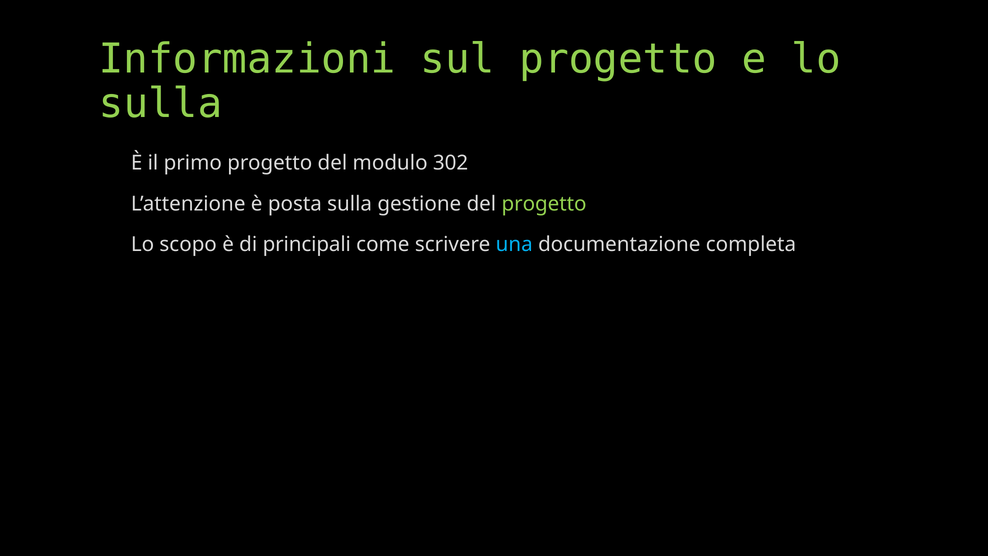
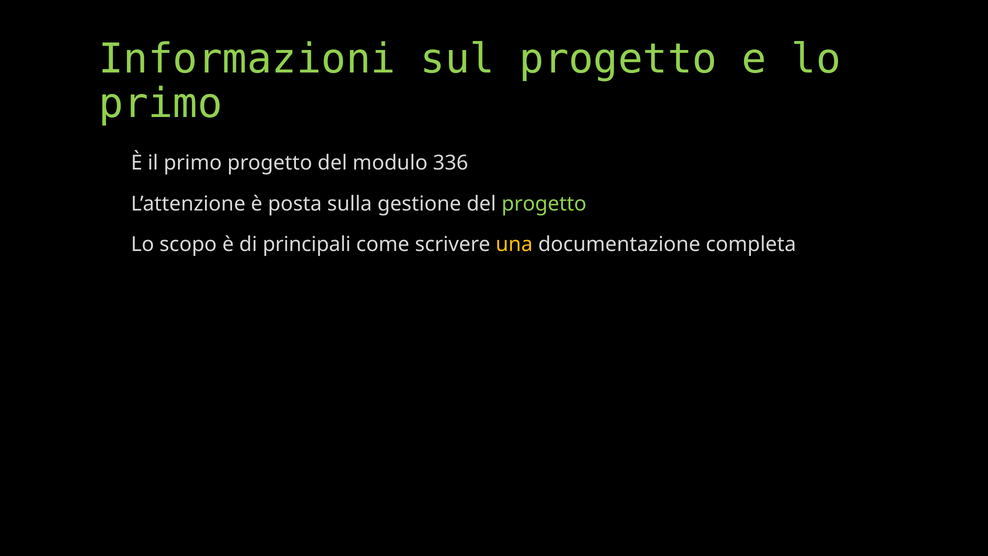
sulla: sulla -> primo (161, 103)
302: 302 -> 336 (451, 163)
una colour: light blue -> yellow (514, 244)
